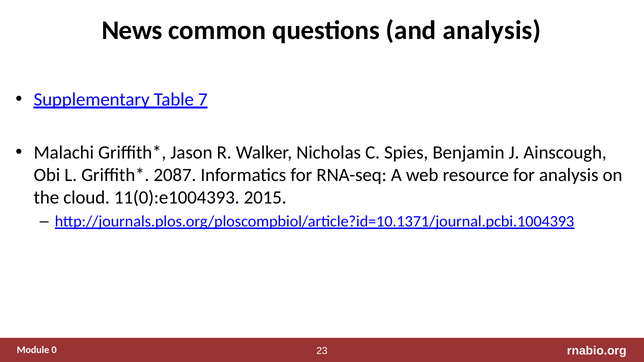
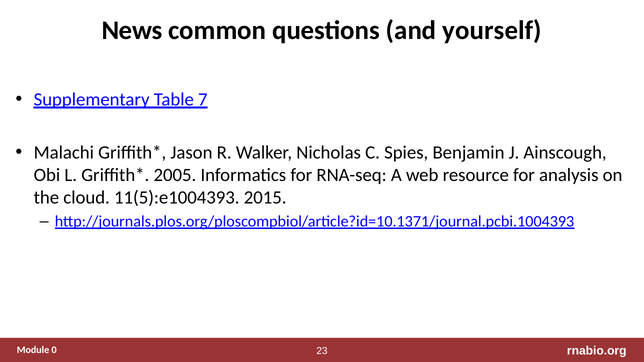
and analysis: analysis -> yourself (492, 31)
2087: 2087 -> 2005 (175, 175)
11(0):e1004393: 11(0):e1004393 -> 11(5):e1004393 (177, 198)
